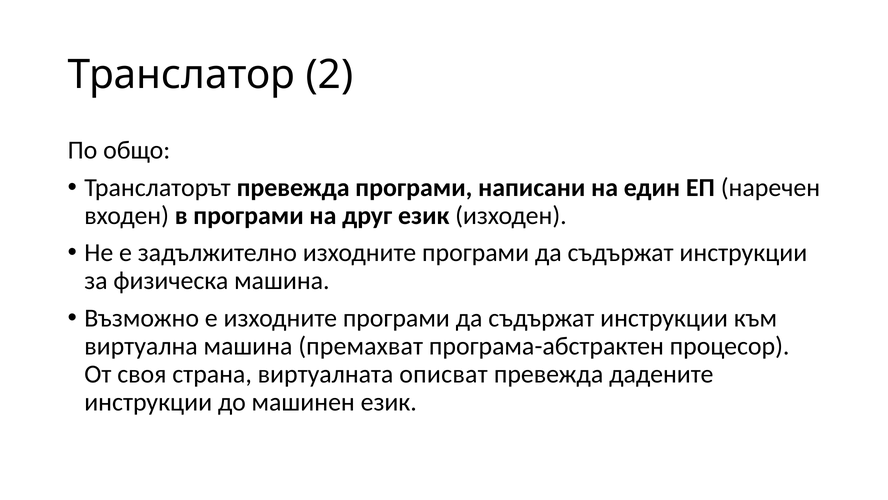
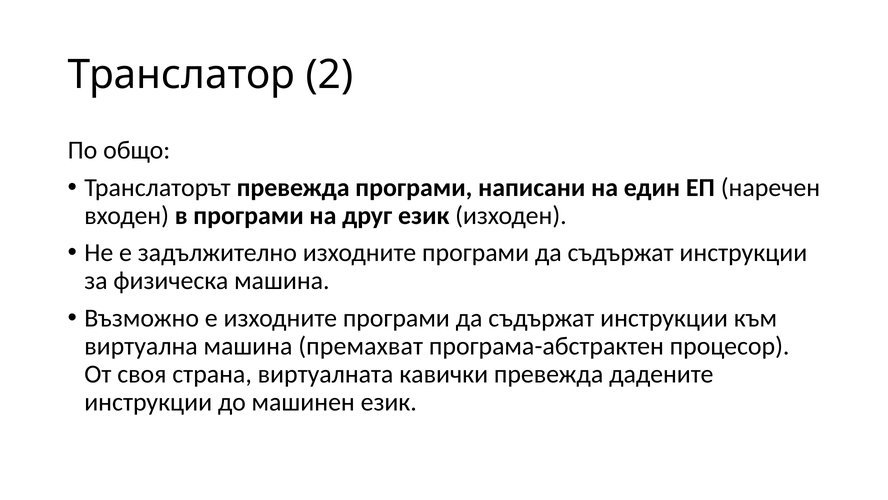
описват: описват -> кавички (444, 374)
